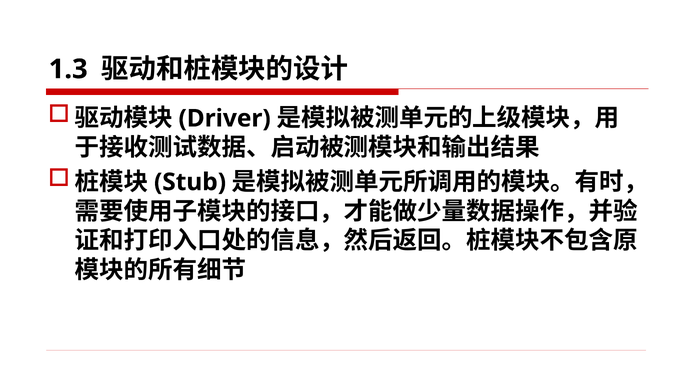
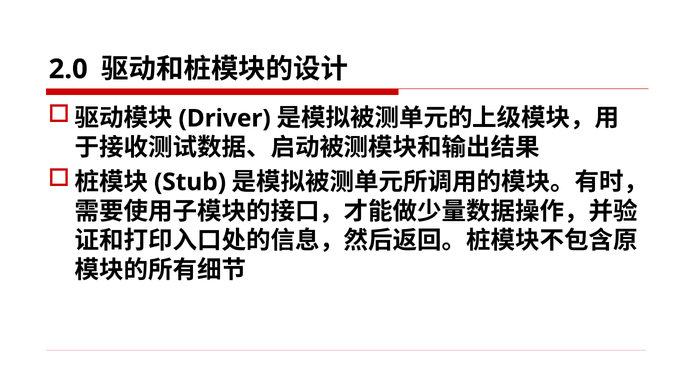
1.3: 1.3 -> 2.0 (68, 69)
